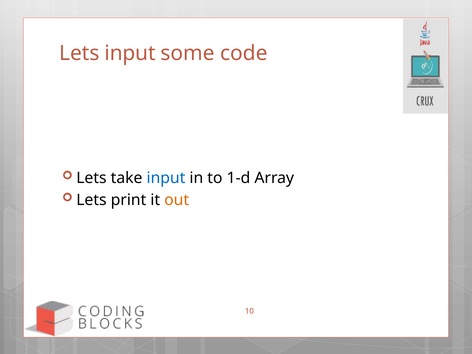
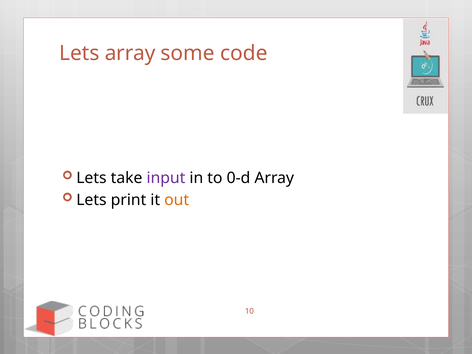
Lets input: input -> array (130, 53)
input colour: blue -> purple (166, 178)
1-d: 1-d -> 0-d (238, 178)
